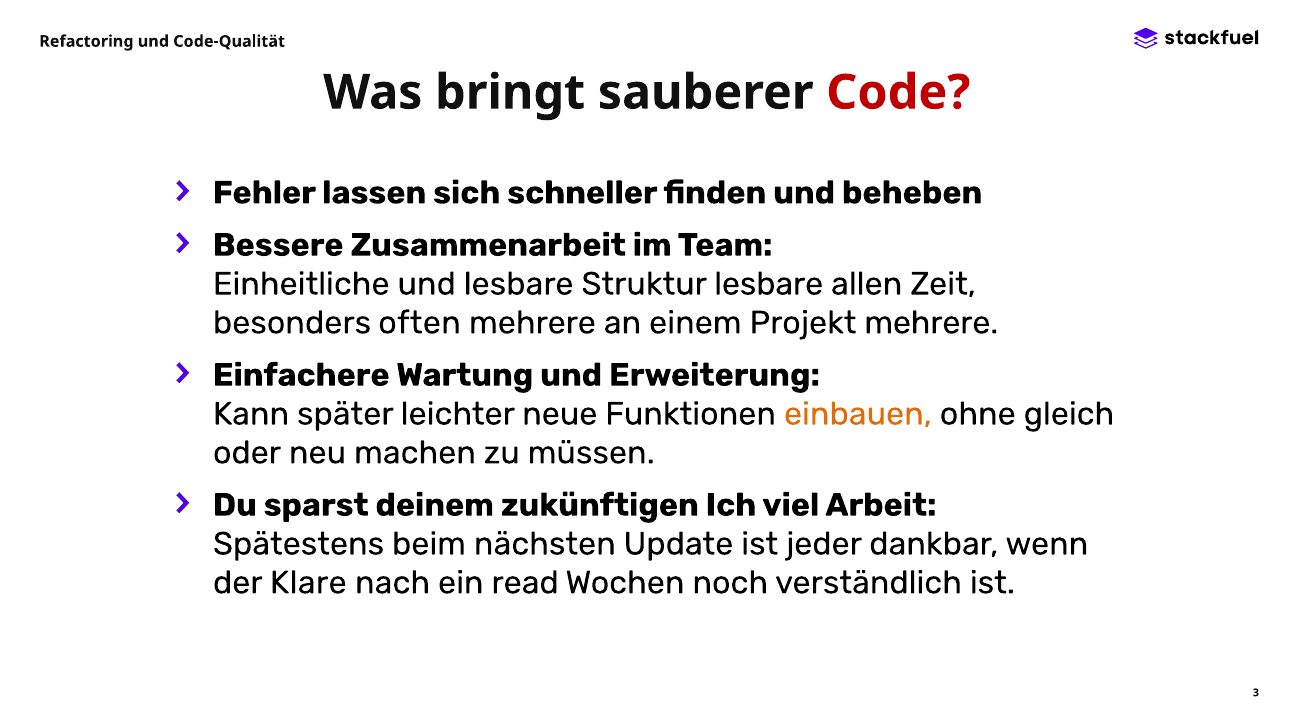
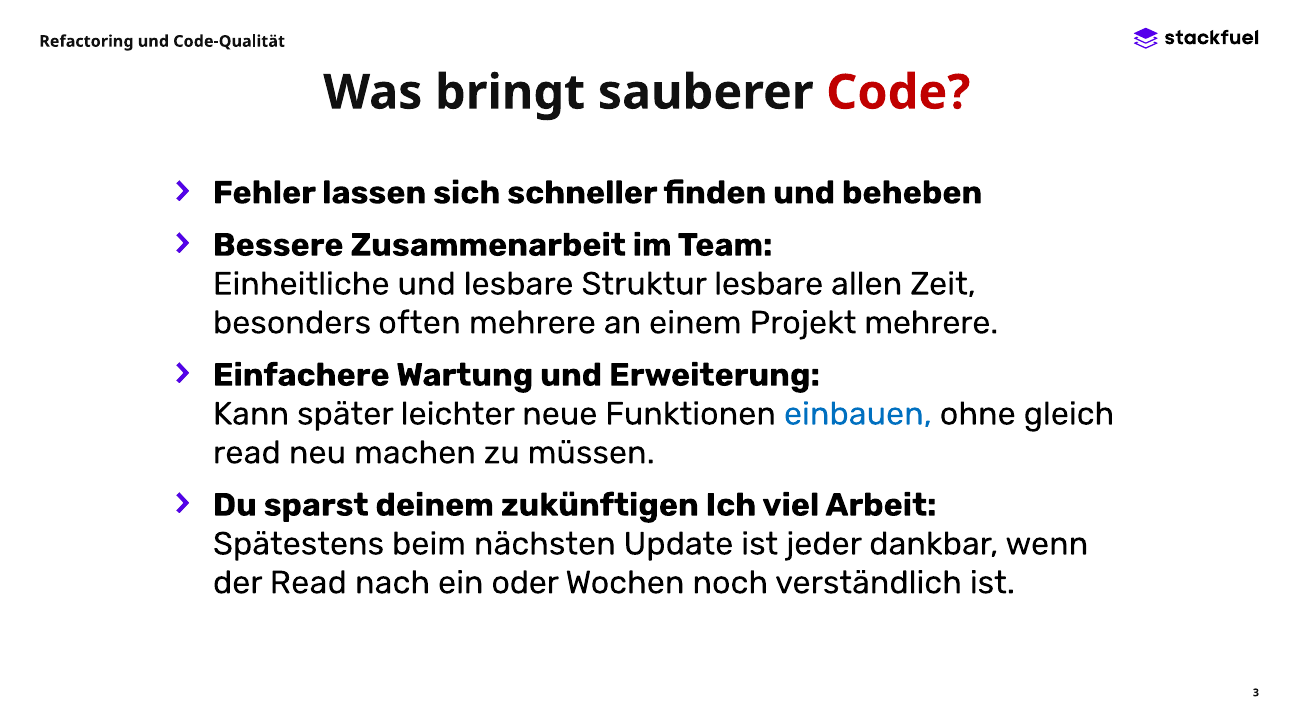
einbauen colour: orange -> blue (858, 414)
oder: oder -> read (247, 453)
der Klare: Klare -> Read (308, 583)
read: read -> oder (525, 583)
